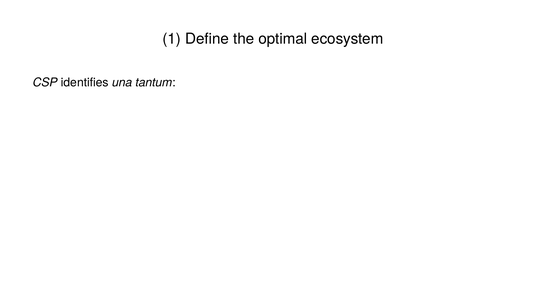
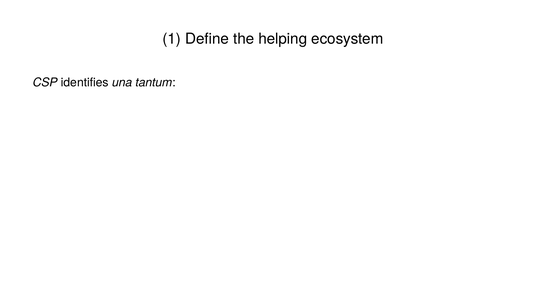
optimal: optimal -> helping (283, 39)
